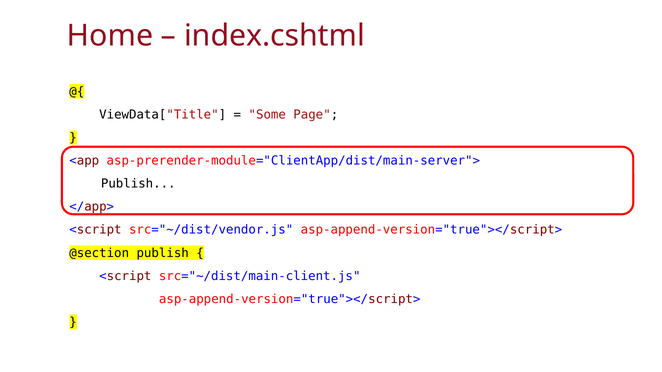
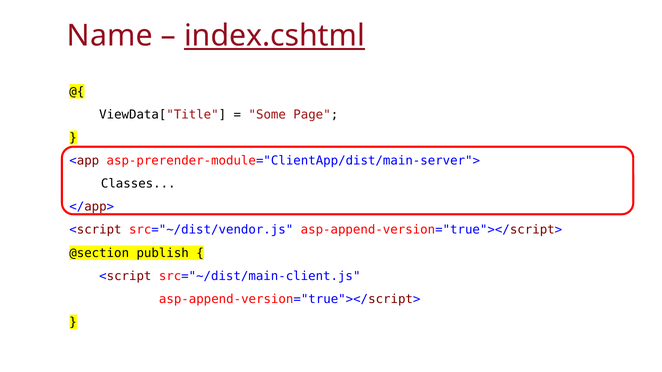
Home: Home -> Name (110, 36)
index.cshtml underline: none -> present (275, 36)
Publish: Publish -> Classes (138, 184)
